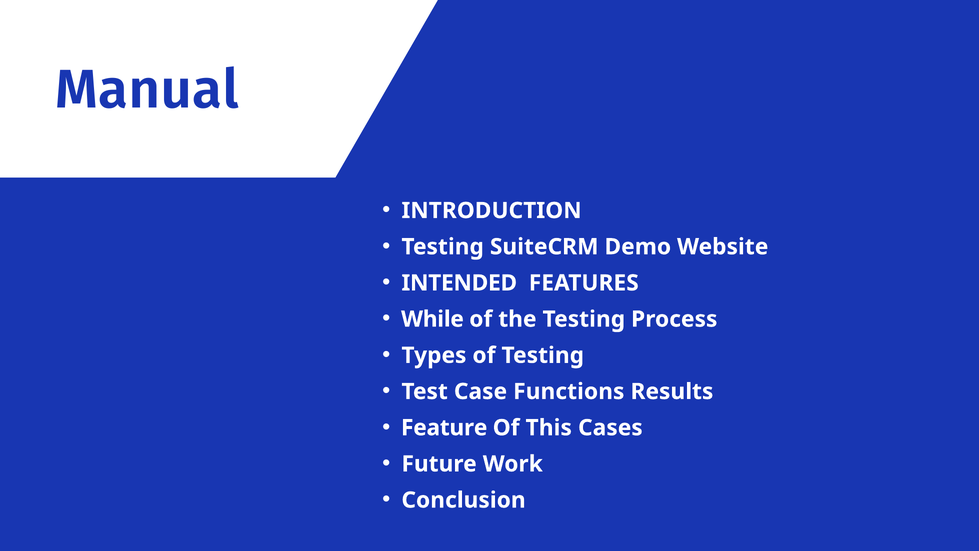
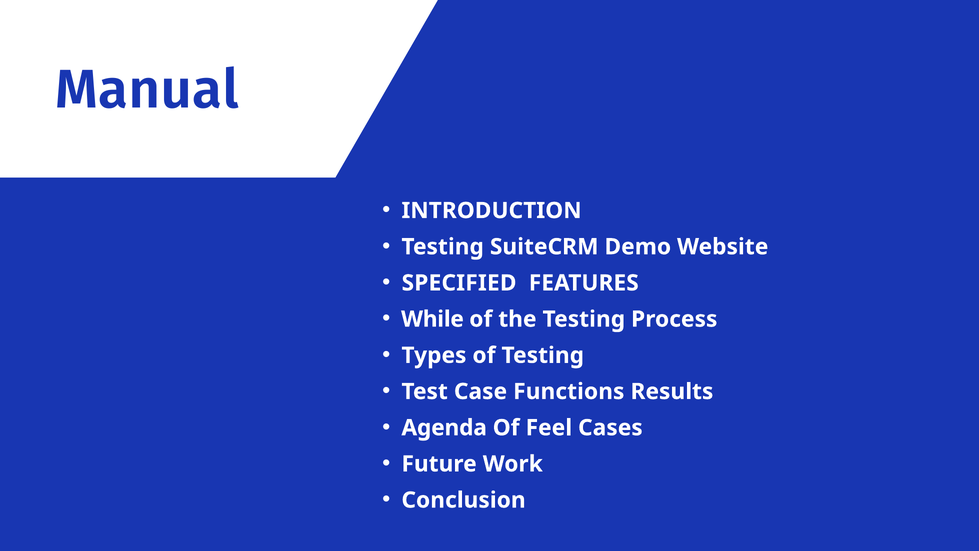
INTENDED: INTENDED -> SPECIFIED (459, 283)
Feature: Feature -> Agenda (444, 428)
This: This -> Feel (549, 428)
